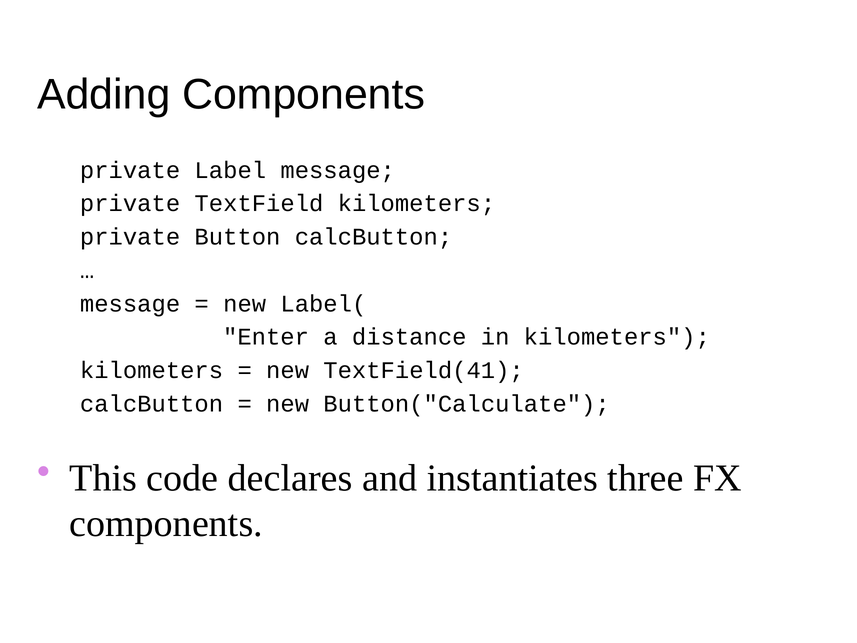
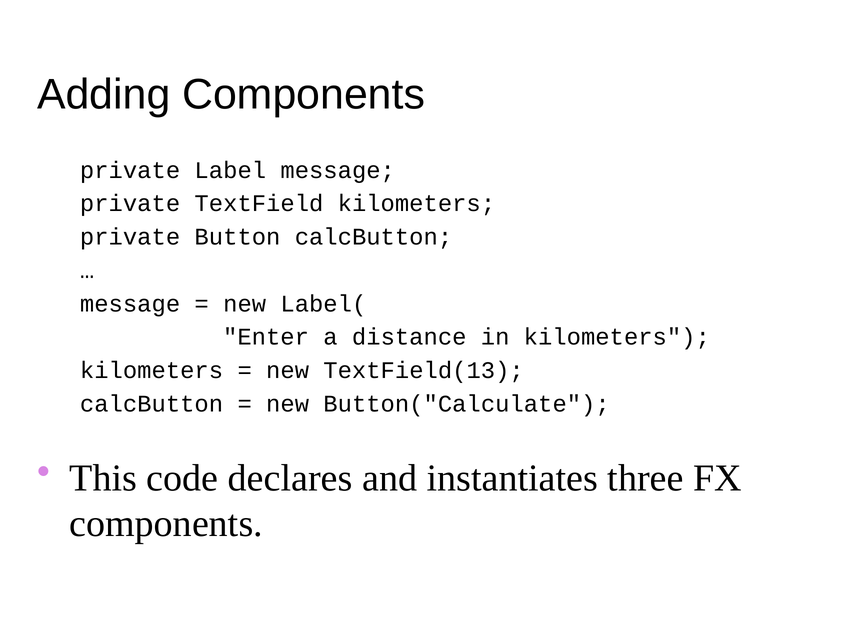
TextField(41: TextField(41 -> TextField(13 (424, 370)
